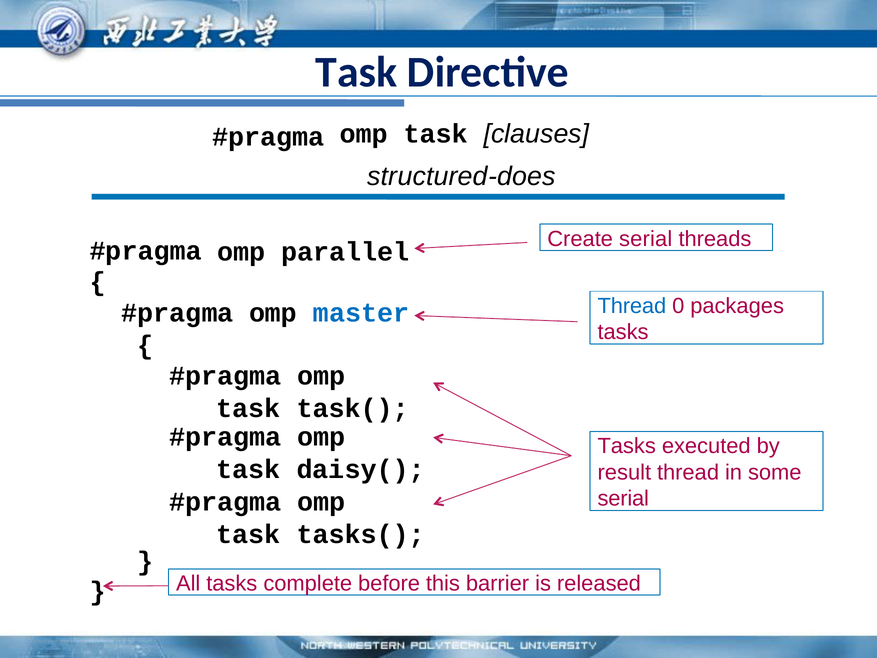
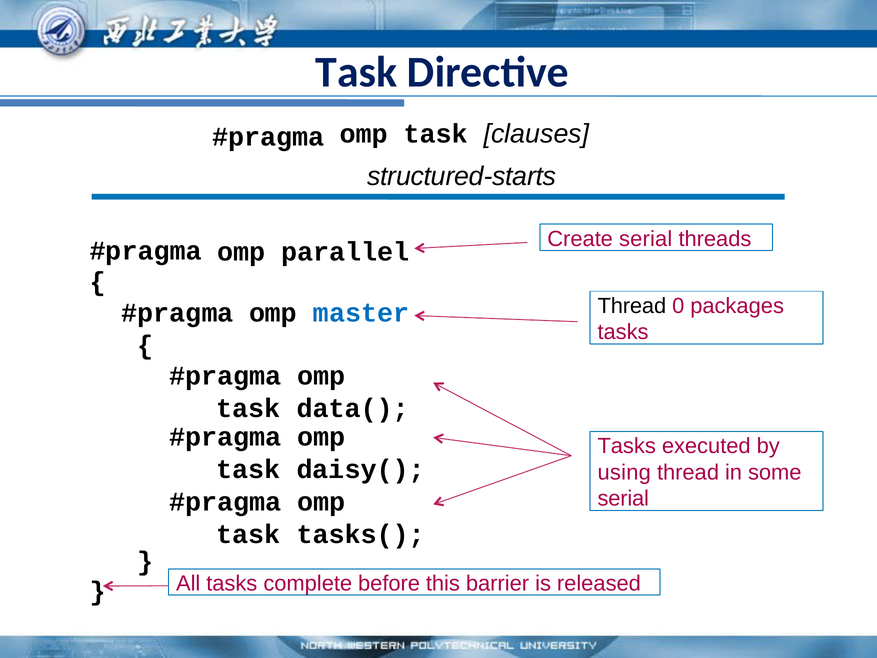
structured-does: structured-does -> structured-starts (462, 176)
Thread colour: blue -> black (632, 306)
task(: task( -> data( (353, 408)
result: result -> using (624, 472)
